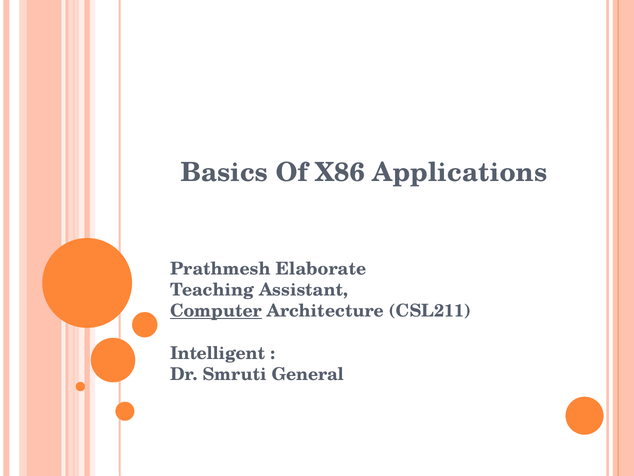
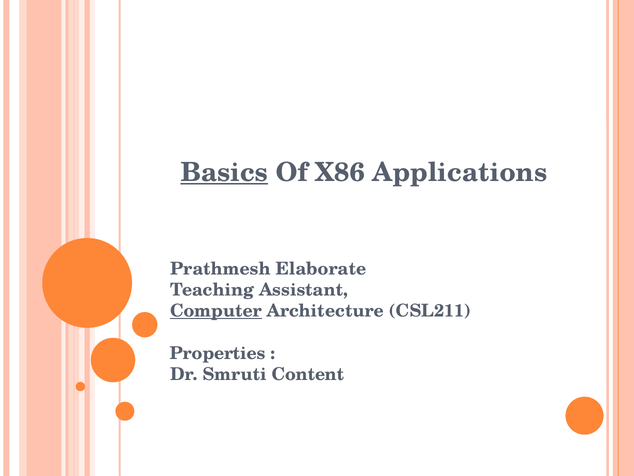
Basics underline: none -> present (224, 172)
Intelligent: Intelligent -> Properties (218, 353)
General: General -> Content (308, 374)
